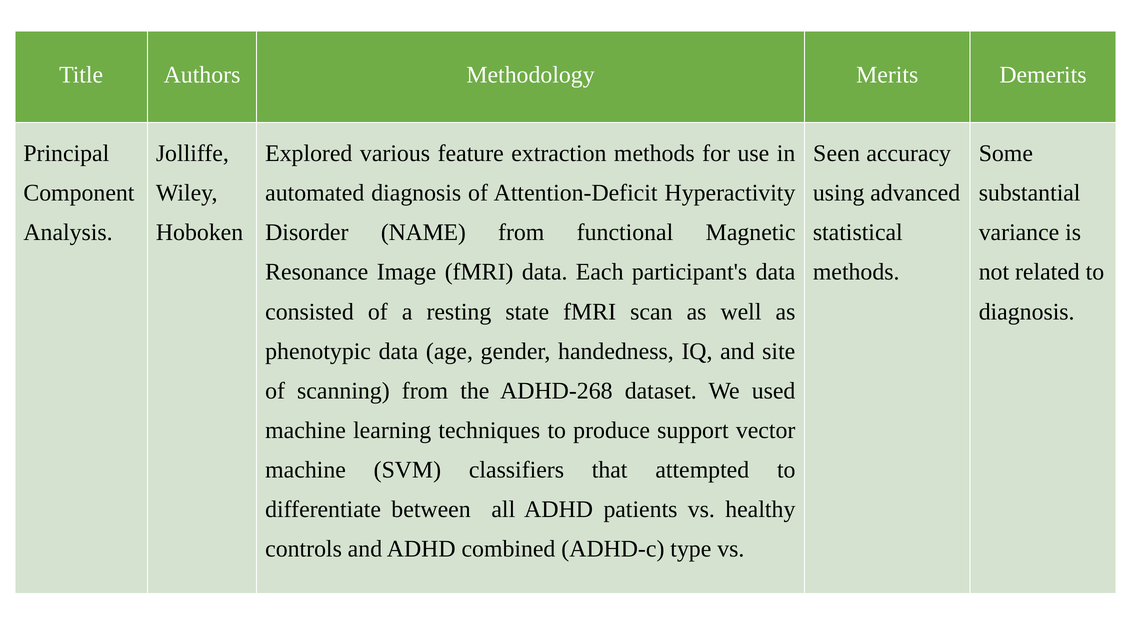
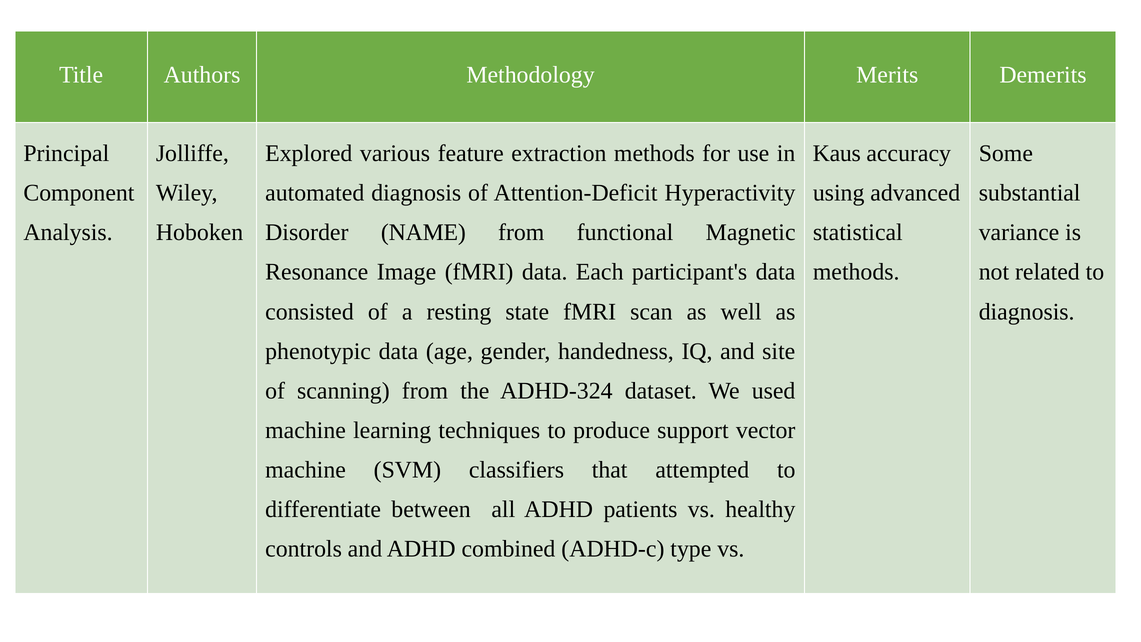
Seen: Seen -> Kaus (837, 153)
ADHD-268: ADHD-268 -> ADHD-324 (556, 391)
